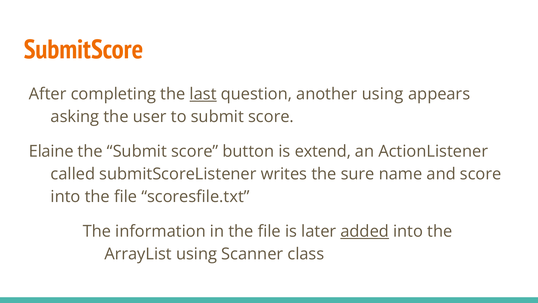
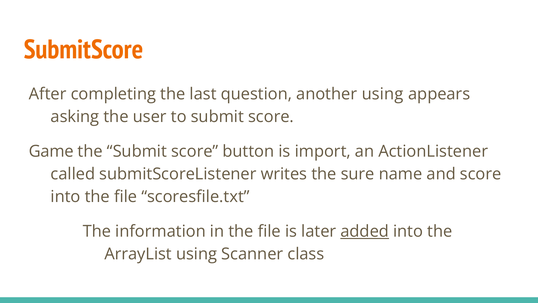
last underline: present -> none (203, 94)
Elaine: Elaine -> Game (51, 151)
extend: extend -> import (323, 151)
